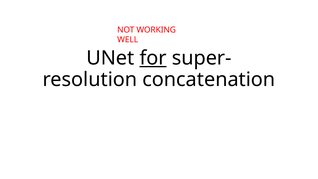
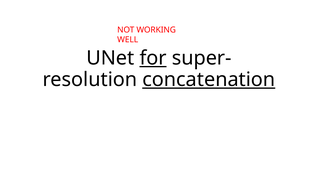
concatenation underline: none -> present (209, 79)
